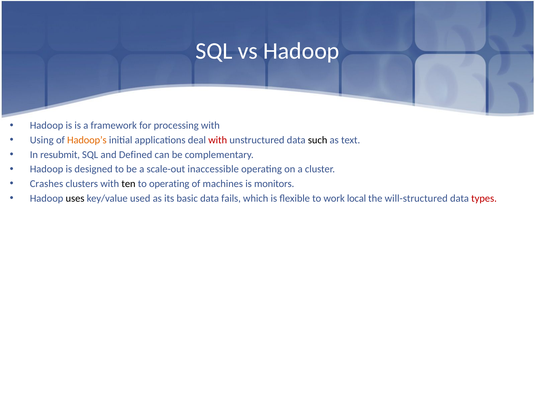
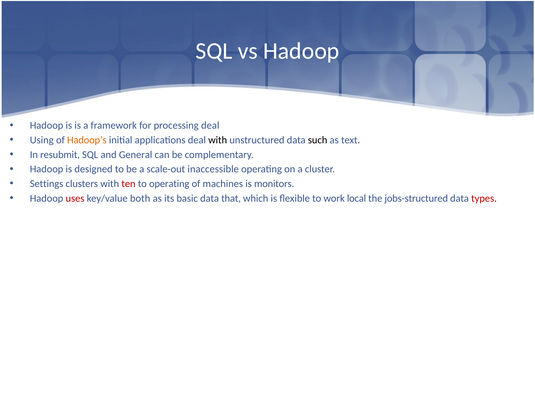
processing with: with -> deal (210, 126)
with colour: red -> black (218, 140)
Defined: Defined -> General (136, 155)
Crashes: Crashes -> Settings (47, 184)
ten colour: black -> red (129, 184)
uses colour: black -> red (75, 198)
used: used -> both (140, 198)
fails: fails -> that (231, 198)
will-structured: will-structured -> jobs-structured (416, 198)
